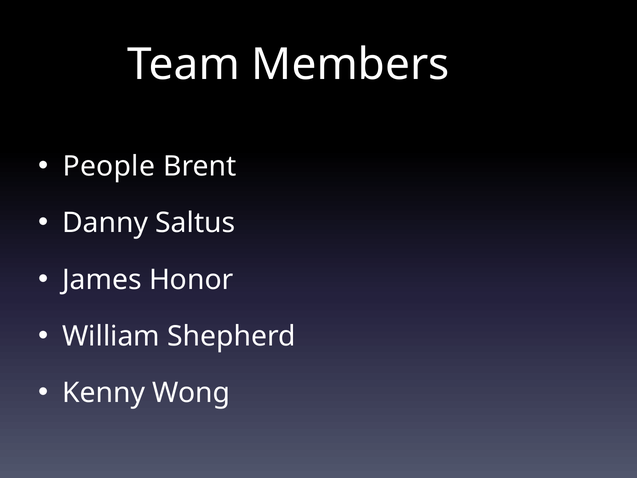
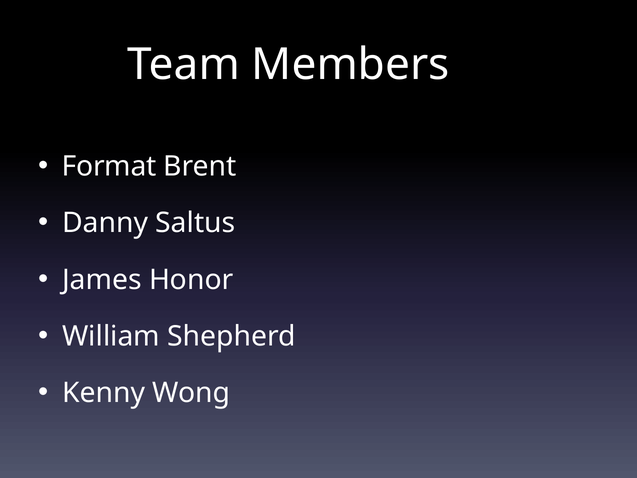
People: People -> Format (109, 166)
